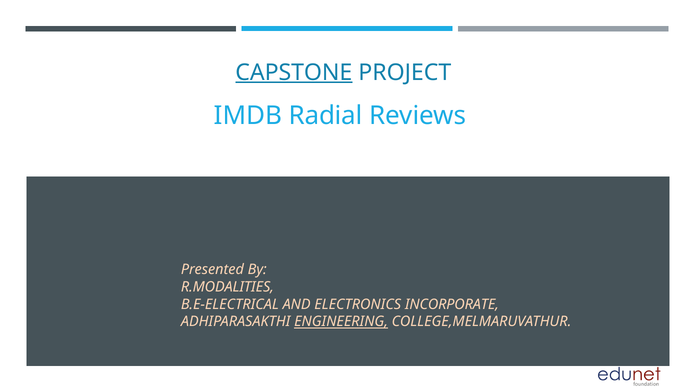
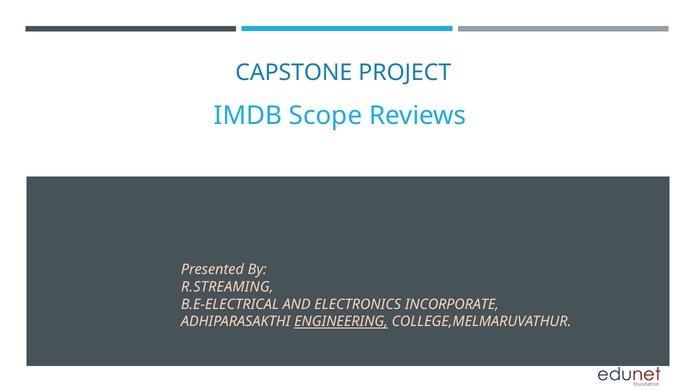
CAPSTONE underline: present -> none (294, 72)
Radial: Radial -> Scope (325, 116)
R.MODALITIES: R.MODALITIES -> R.STREAMING (227, 287)
